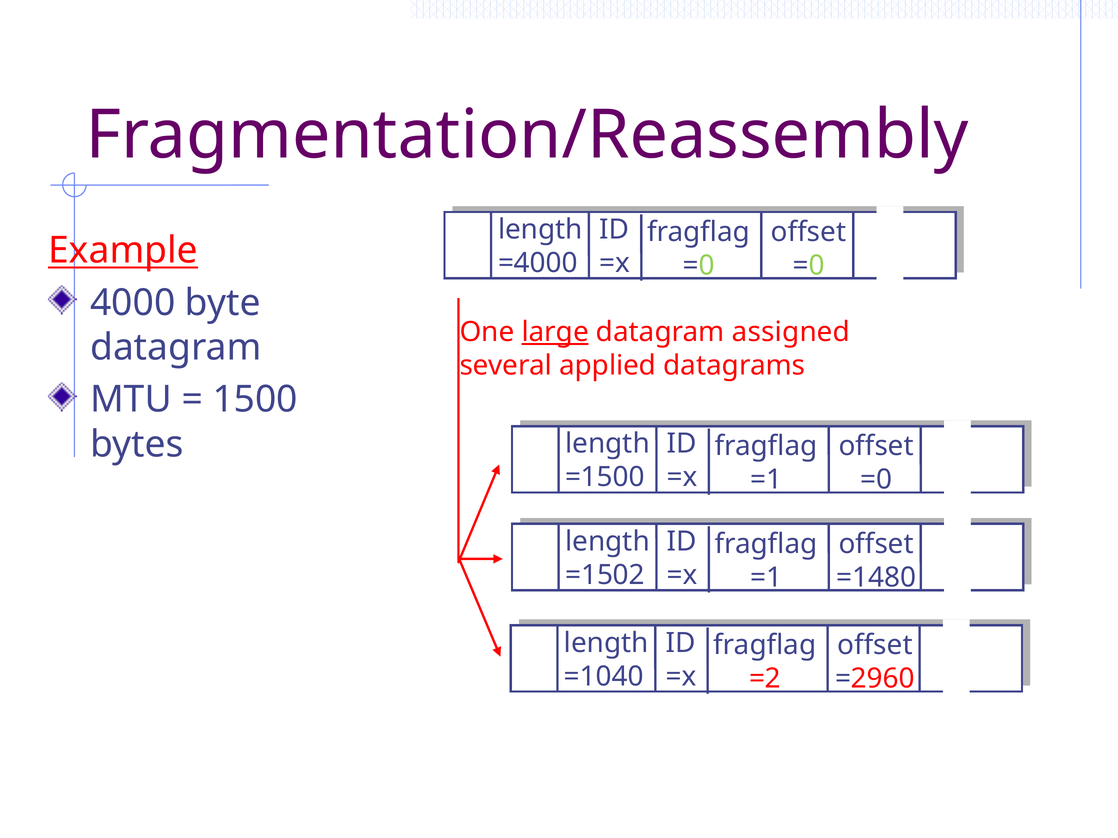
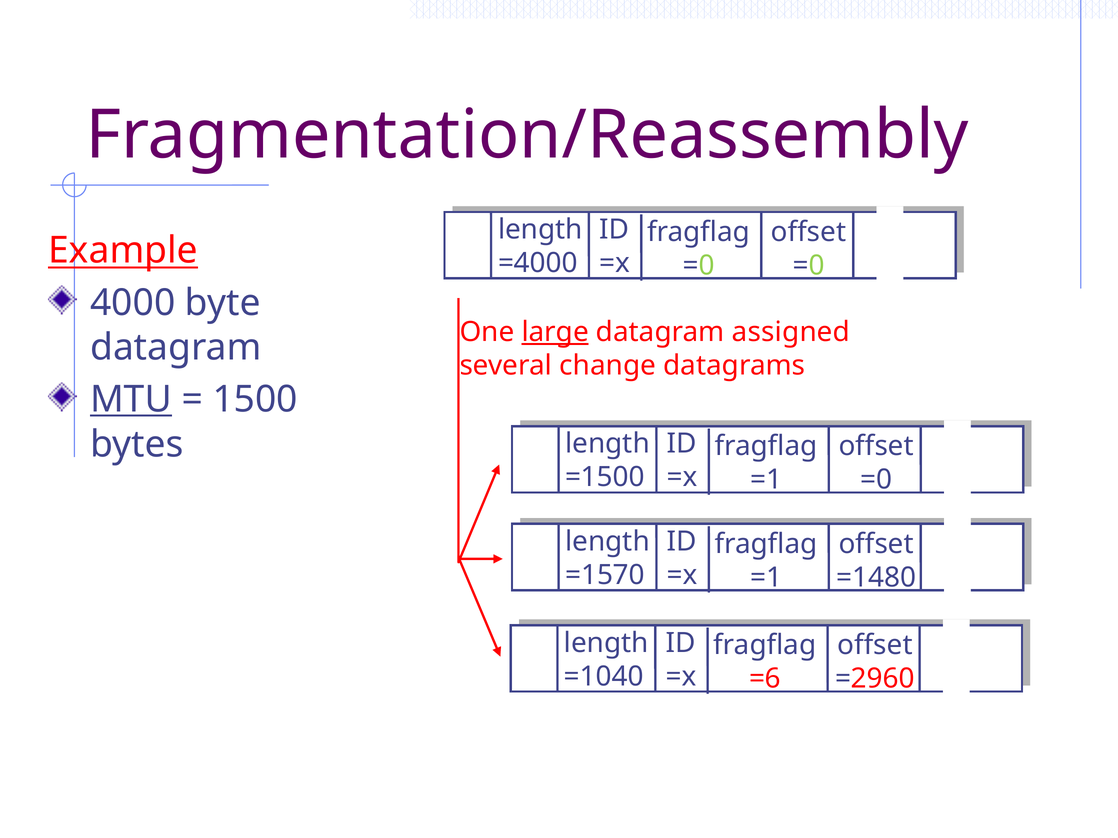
applied: applied -> change (608, 366)
MTU underline: none -> present (131, 400)
=1502: =1502 -> =1570 (605, 575)
=2: =2 -> =6 (765, 679)
